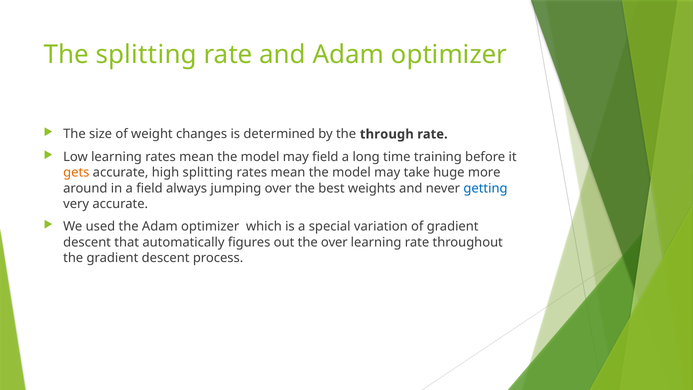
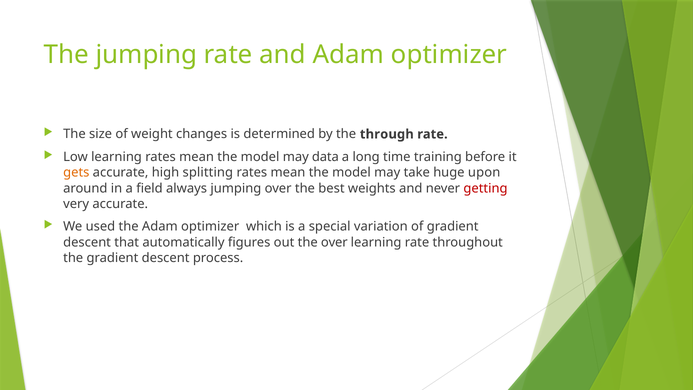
The splitting: splitting -> jumping (146, 55)
may field: field -> data (325, 157)
more: more -> upon (484, 173)
getting colour: blue -> red (486, 188)
